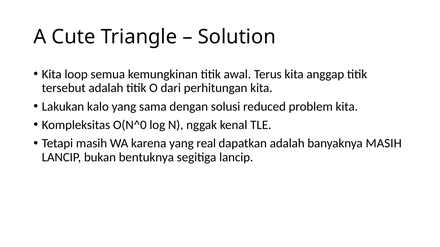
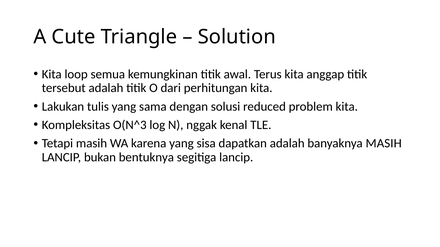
kalo: kalo -> tulis (98, 107)
O(N^0: O(N^0 -> O(N^3 (130, 125)
real: real -> sisa (206, 144)
